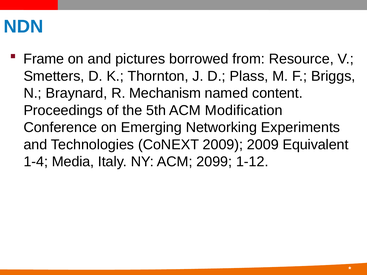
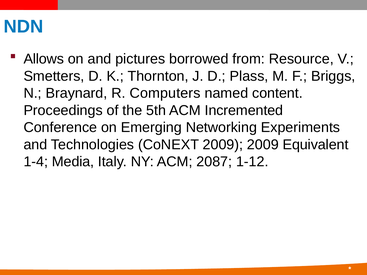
Frame: Frame -> Allows (44, 59)
Mechanism: Mechanism -> Computers (165, 93)
Modification: Modification -> Incremented (244, 110)
2099: 2099 -> 2087 (214, 162)
